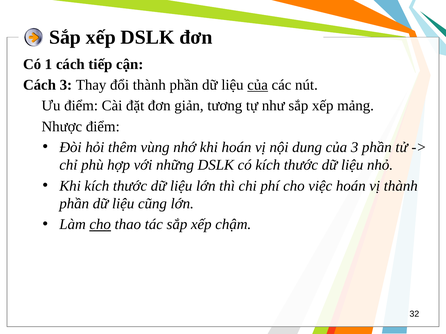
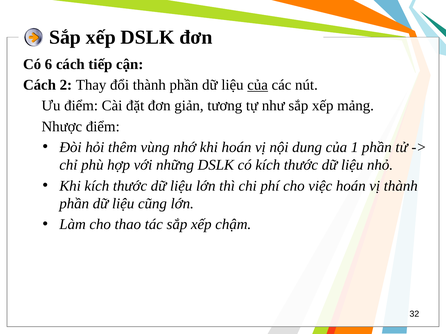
1: 1 -> 6 (49, 64)
Cách 3: 3 -> 2 (66, 85)
của 3: 3 -> 1 (355, 147)
cho underline: present -> none (100, 225)
